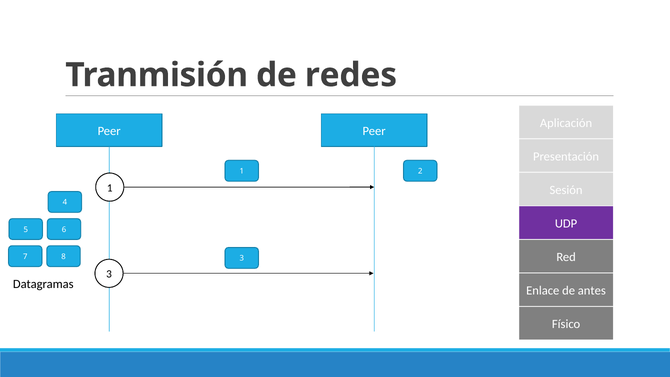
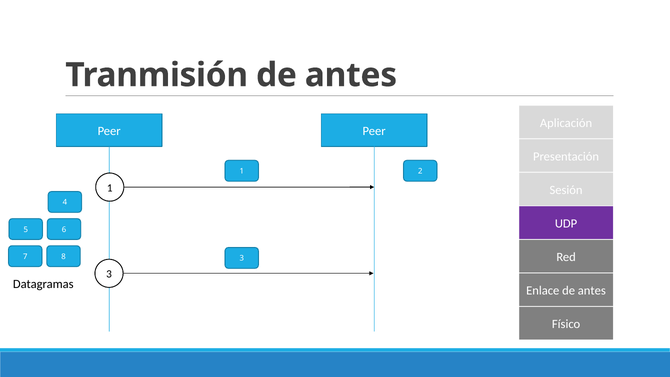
Tranmisión de redes: redes -> antes (351, 75)
